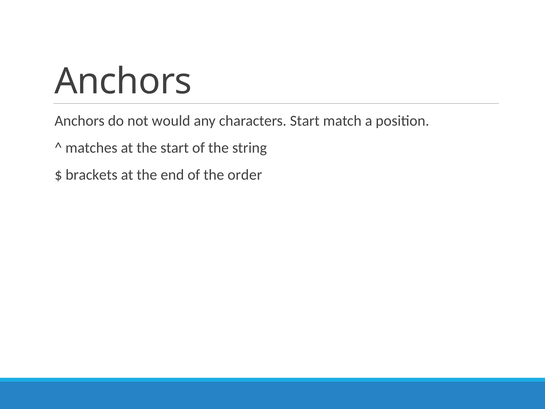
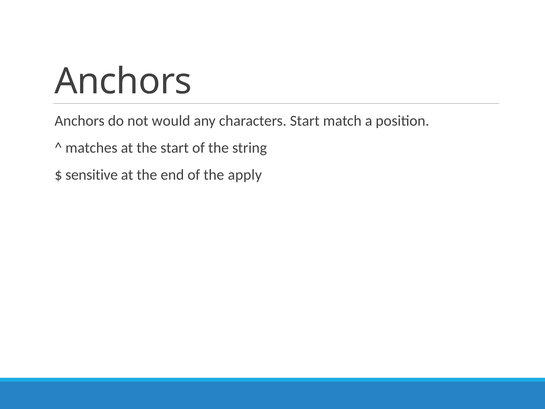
brackets: brackets -> sensitive (92, 175)
order: order -> apply (245, 175)
